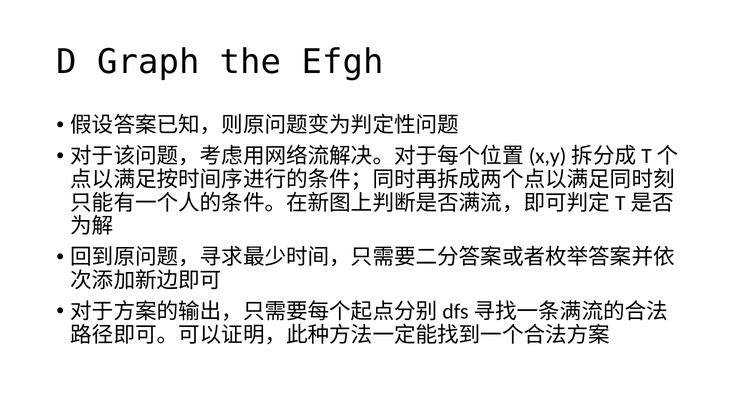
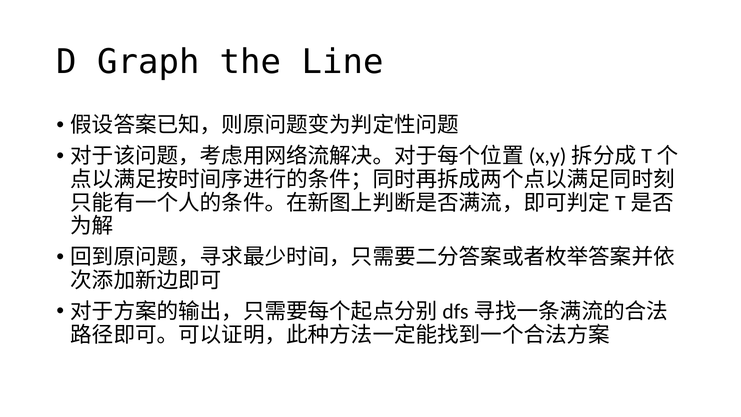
Efgh: Efgh -> Line (343, 62)
